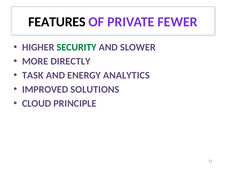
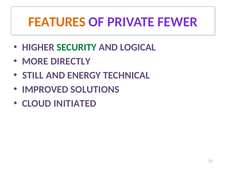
FEATURES colour: black -> orange (57, 22)
SLOWER: SLOWER -> LOGICAL (138, 47)
TASK: TASK -> STILL (33, 76)
ANALYTICS: ANALYTICS -> TECHNICAL (126, 76)
PRINCIPLE: PRINCIPLE -> INITIATED (75, 104)
